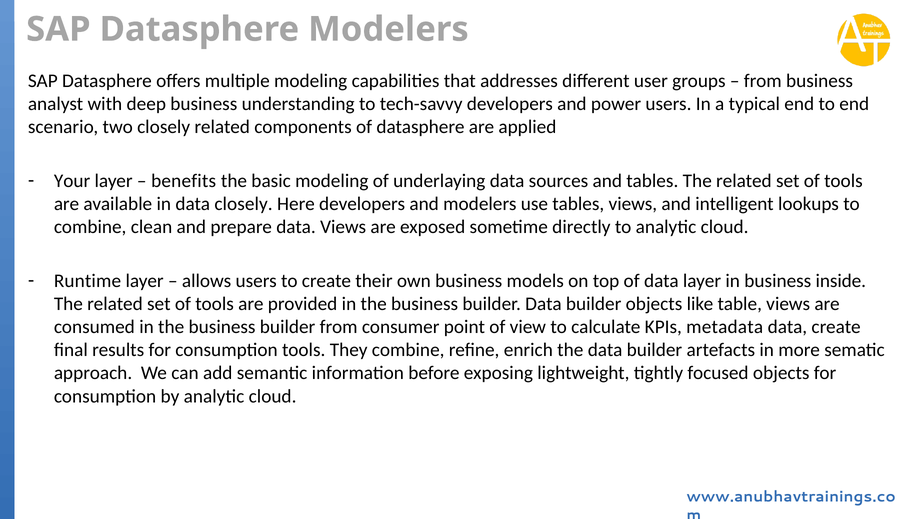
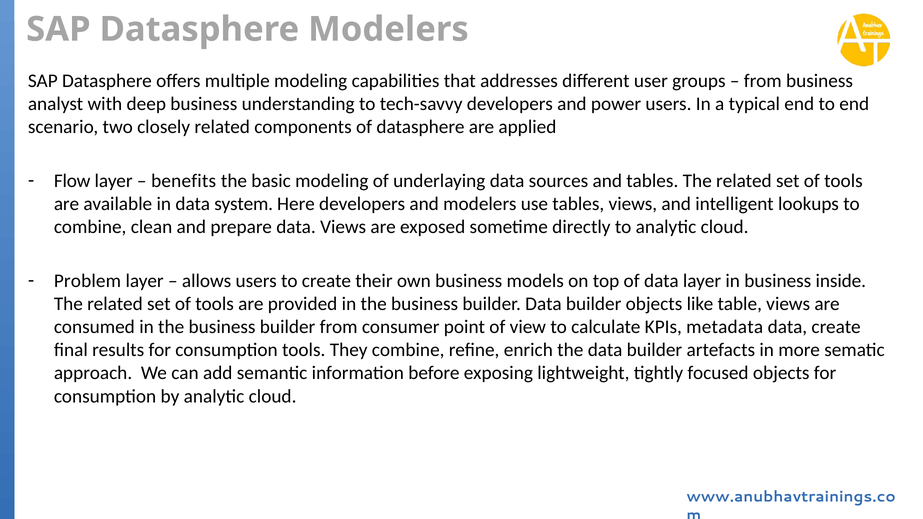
Your: Your -> Flow (72, 181)
data closely: closely -> system (244, 204)
Runtime: Runtime -> Problem (87, 281)
